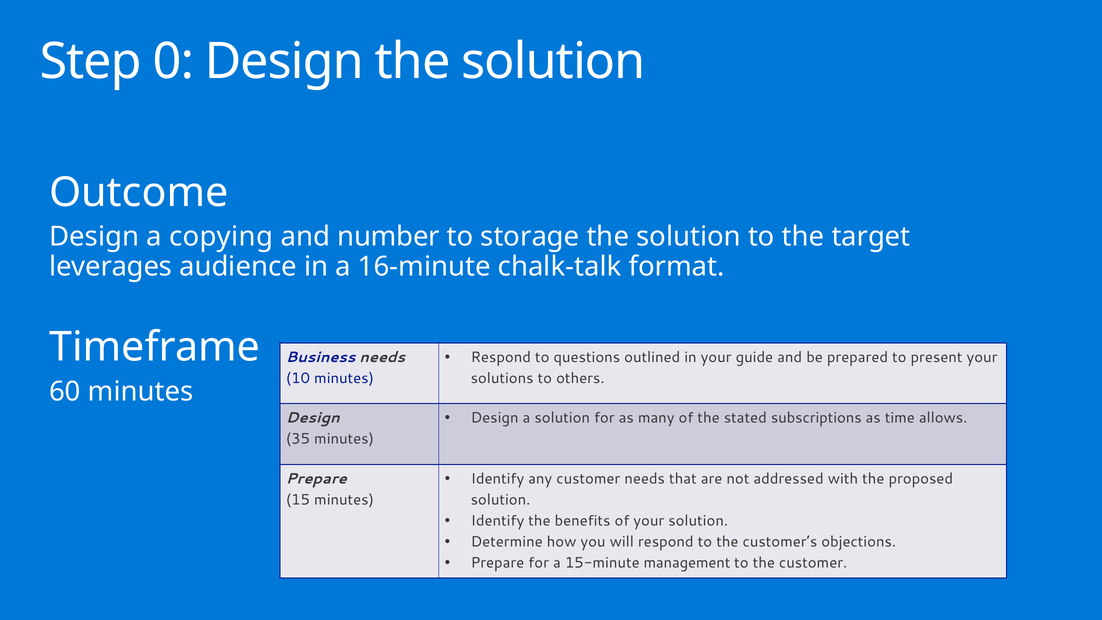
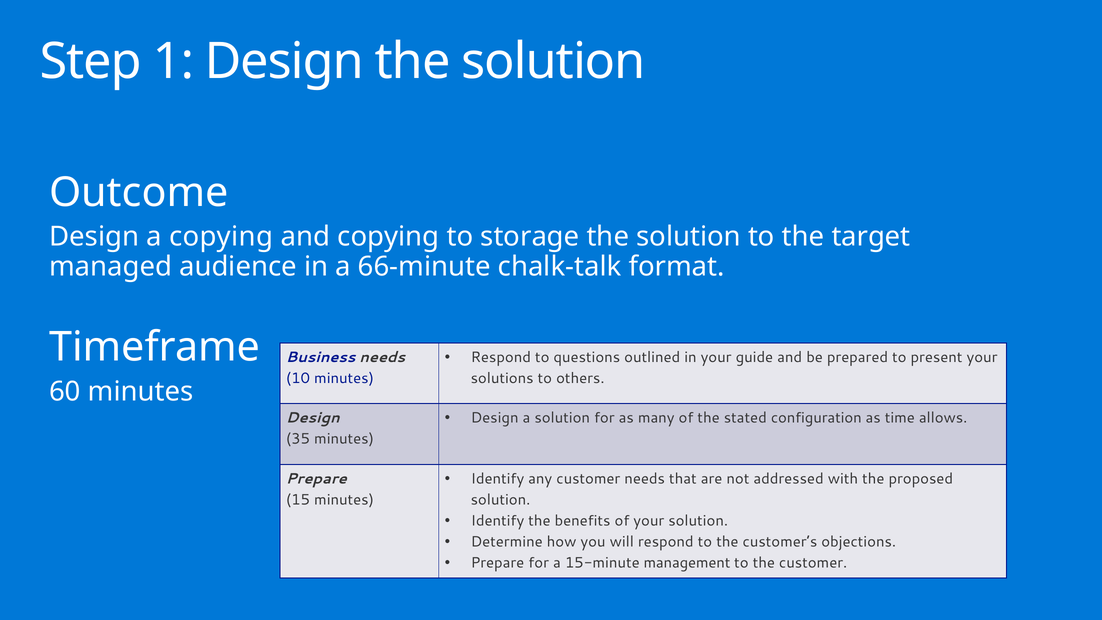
0: 0 -> 1 (173, 61)
and number: number -> copying (388, 237)
leverages: leverages -> managed (111, 267)
16-minute: 16-minute -> 66-minute (424, 267)
subscriptions: subscriptions -> configuration (816, 418)
